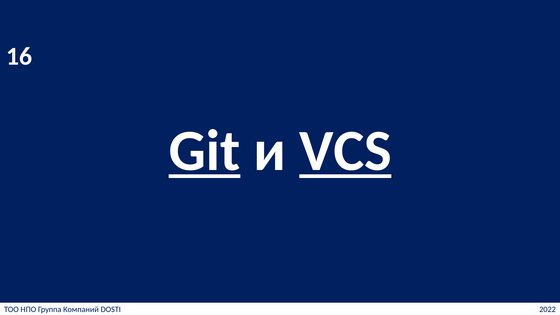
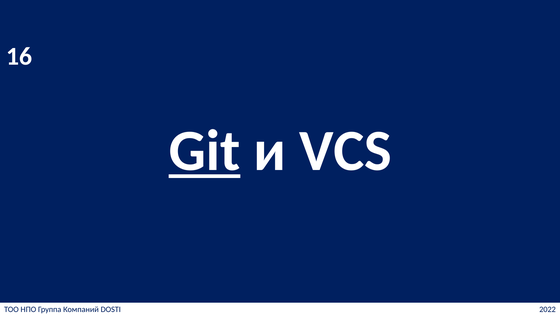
VCS underline: present -> none (345, 151)
